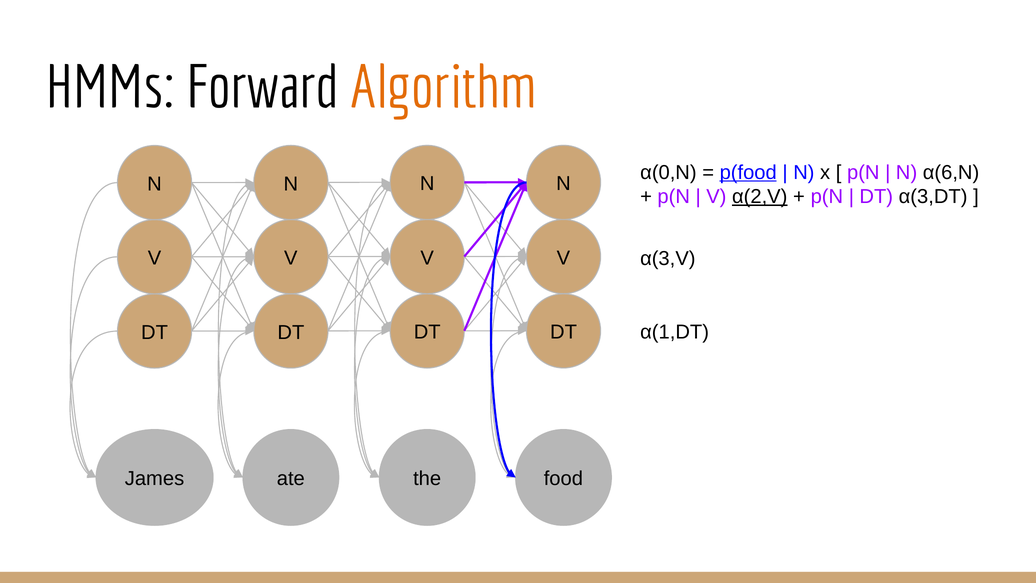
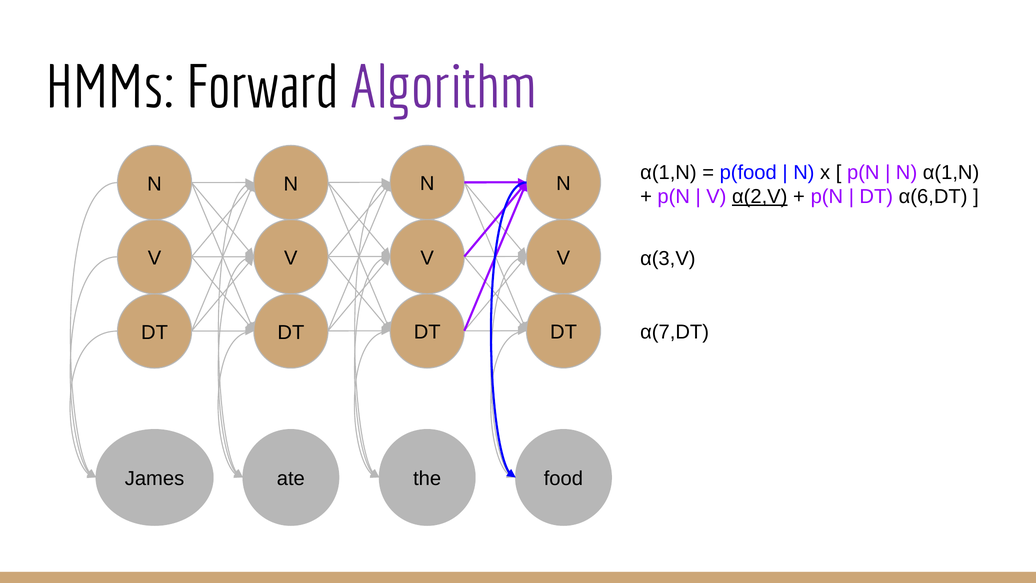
Algorithm colour: orange -> purple (443, 88)
α(0,N: α(0,N -> α(1,N (668, 172)
p(food underline: present -> none (748, 172)
α(6,N: α(6,N -> α(1,N (951, 172)
α(3,DT: α(3,DT -> α(6,DT (933, 197)
α(1,DT: α(1,DT -> α(7,DT (675, 332)
